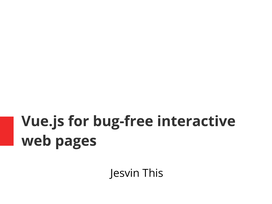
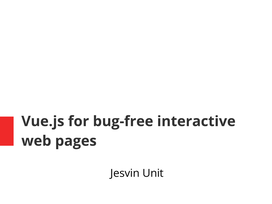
This: This -> Unit (153, 173)
